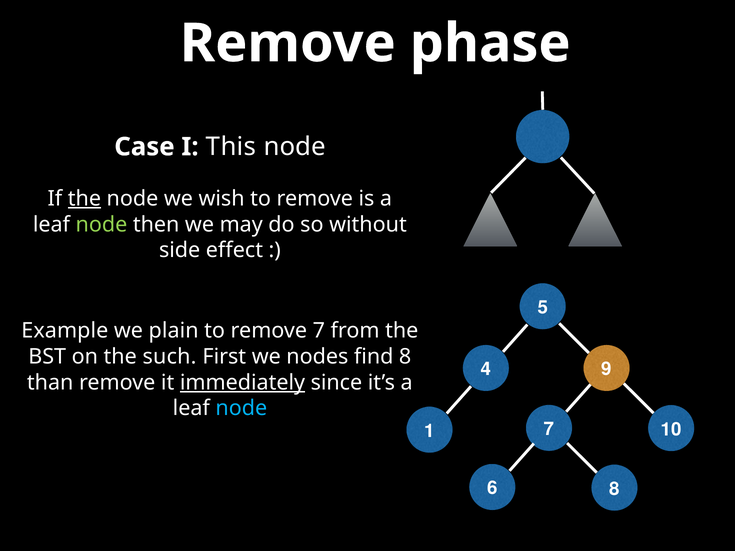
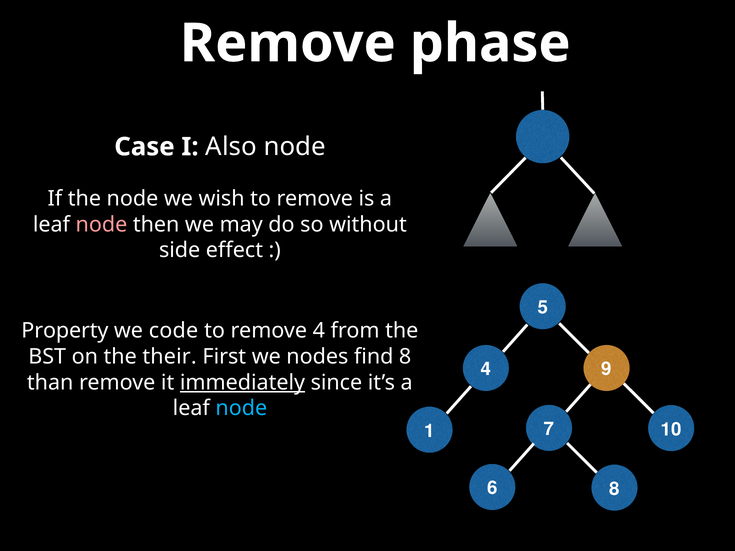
This: This -> Also (231, 147)
the underline: present -> none (84, 199)
node colour: light green -> pink (101, 225)
Example: Example -> Property (65, 331)
plain: plain -> code (174, 331)
remove 7: 7 -> 4 (319, 331)
such: such -> their (170, 357)
